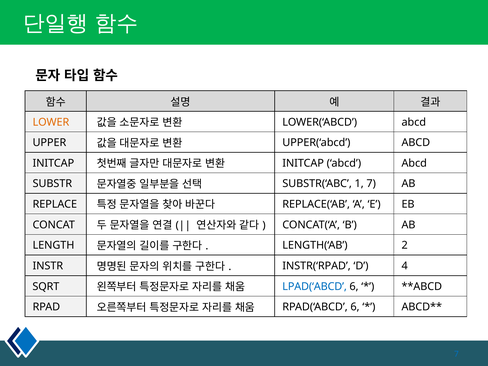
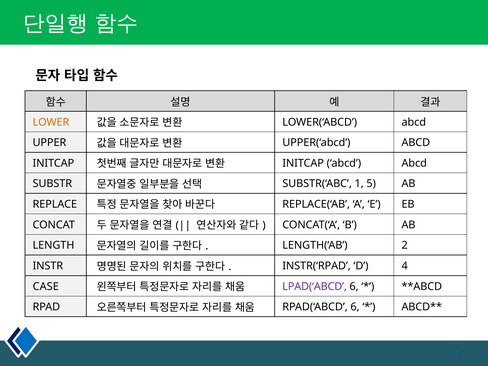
1 7: 7 -> 5 (371, 184)
SQRT: SQRT -> CASE (46, 287)
LPAD(‘ABCD colour: blue -> purple (315, 287)
